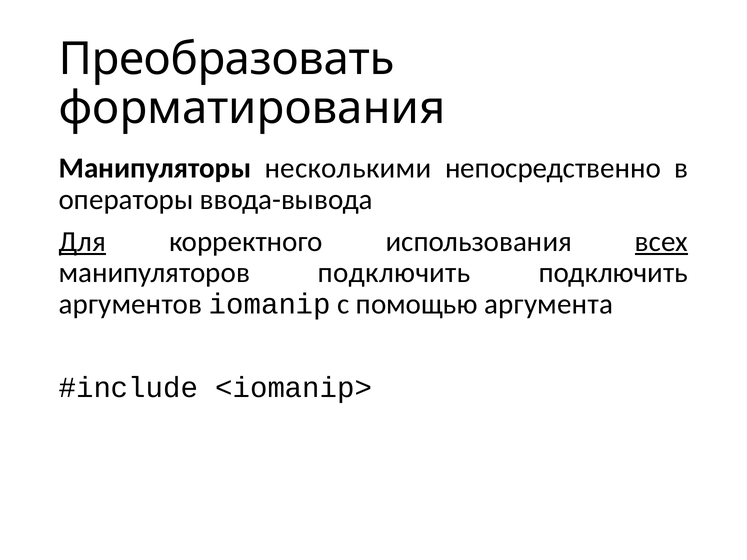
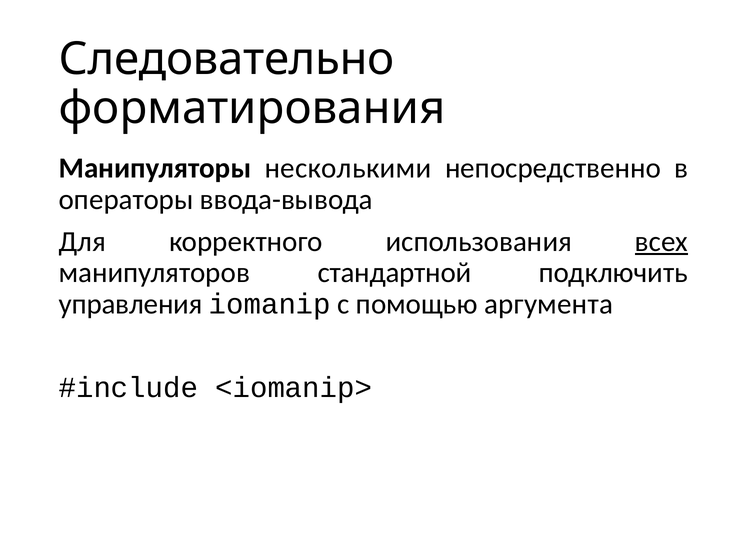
Преобразовать: Преобразовать -> Следовательно (227, 59)
Для underline: present -> none (82, 242)
манипуляторов подключить: подключить -> стандартной (395, 273)
аргументов: аргументов -> управления (131, 304)
